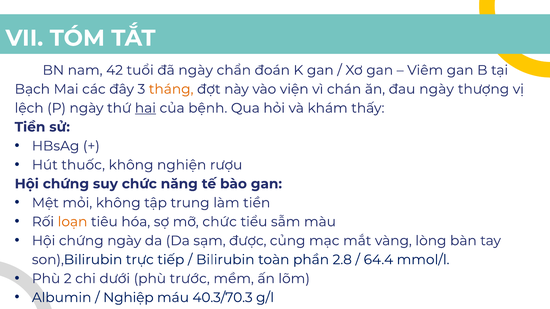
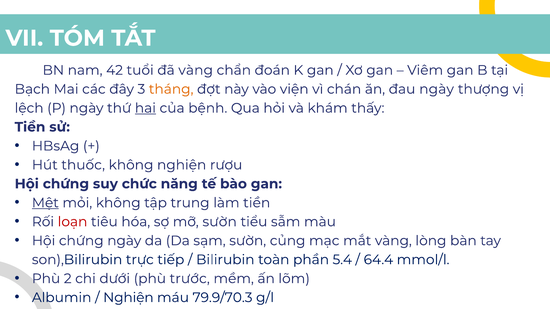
đã ngày: ngày -> vàng (196, 70)
Mệt underline: none -> present (45, 203)
loạn colour: orange -> red (73, 222)
mỡ chức: chức -> sườn (220, 222)
sạm được: được -> sườn (248, 241)
2.8: 2.8 -> 5.4 (342, 260)
Nghiệp: Nghiệp -> Nghiện (128, 298)
40.3/70.3: 40.3/70.3 -> 79.9/70.3 (223, 298)
